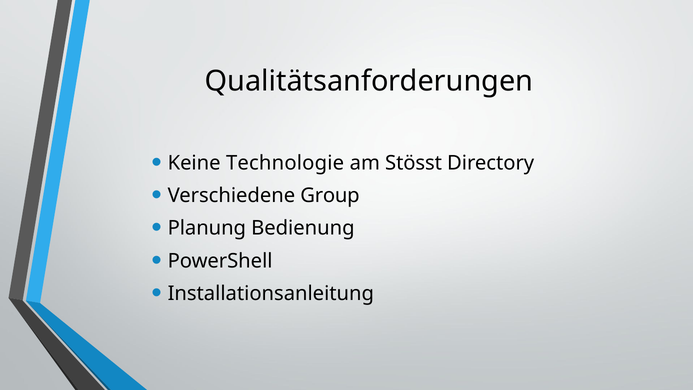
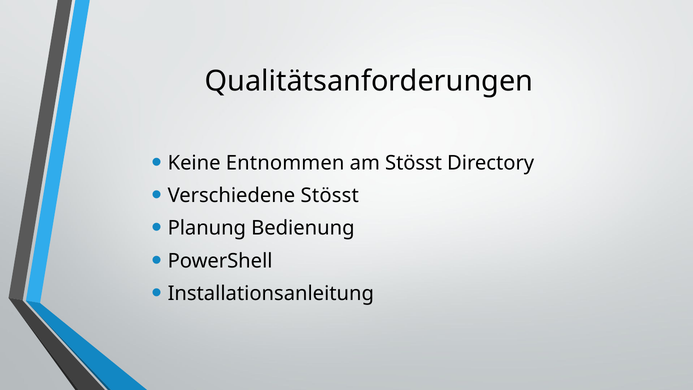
Technologie: Technologie -> Entnommen (285, 163)
Verschiedene Group: Group -> Stösst (330, 196)
